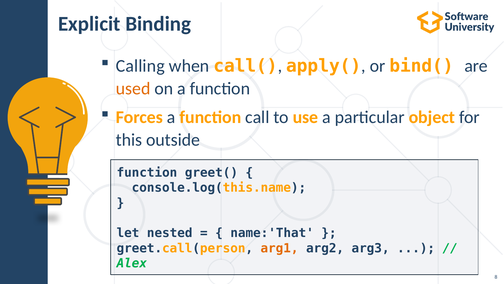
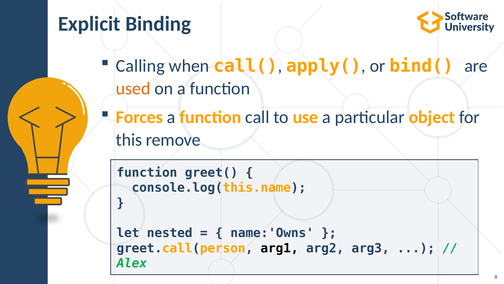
outside: outside -> remove (173, 140)
name:'That: name:'That -> name:'Owns (272, 233)
arg1 colour: orange -> black (280, 248)
